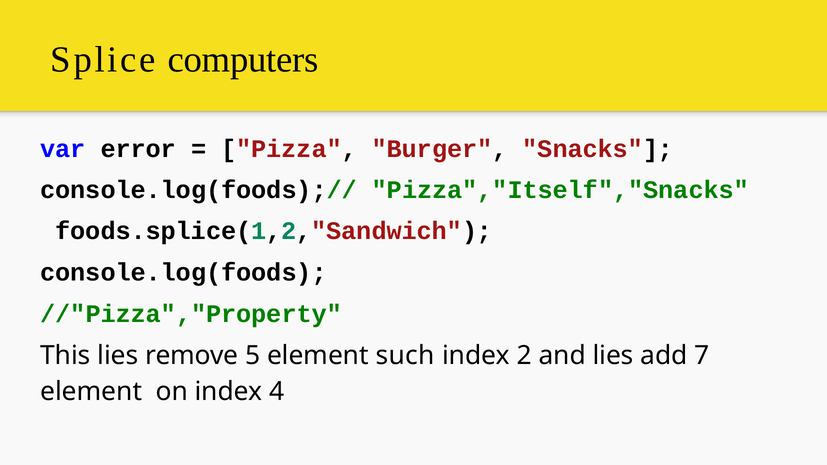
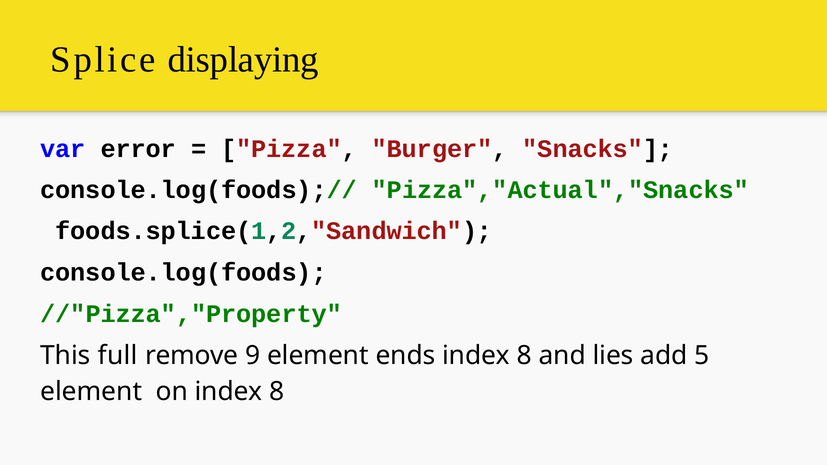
computers: computers -> displaying (243, 59)
Pizza","Itself","Snacks: Pizza","Itself","Snacks -> Pizza","Actual","Snacks (560, 190)
This lies: lies -> full (118, 356)
5: 5 -> 9 (253, 356)
such: such -> ends (406, 356)
2: 2 -> 8 (524, 356)
7: 7 -> 5 (702, 356)
on index 4: 4 -> 8 (277, 392)
